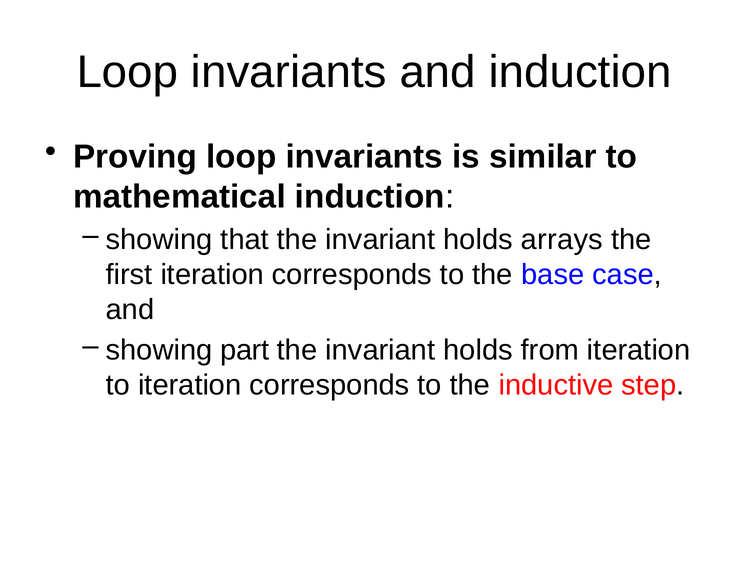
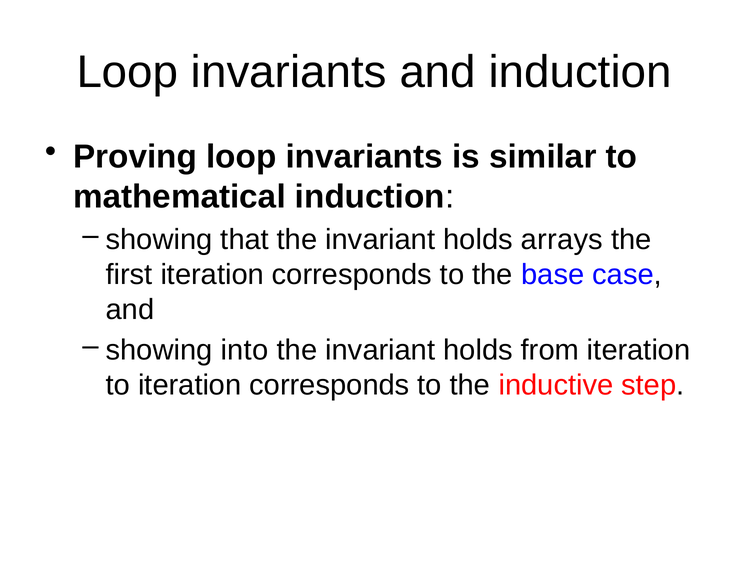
part: part -> into (245, 351)
